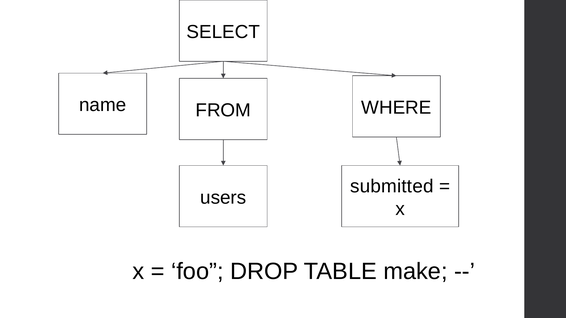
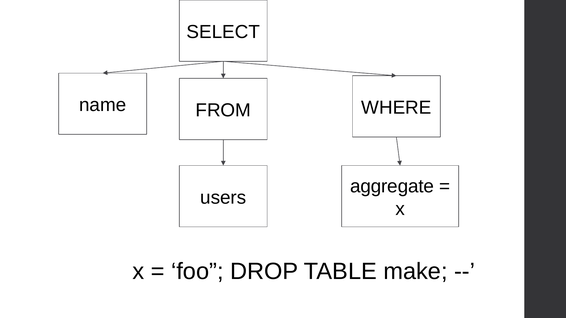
submitted: submitted -> aggregate (392, 186)
